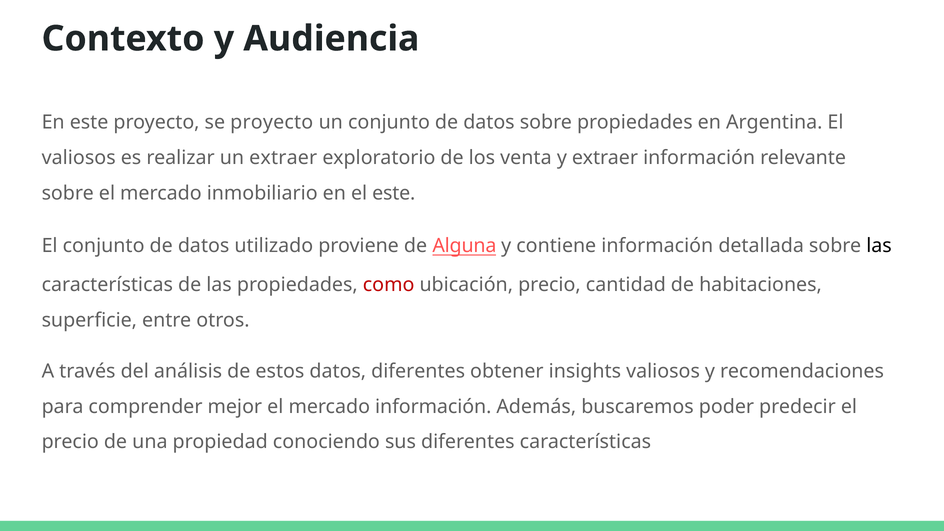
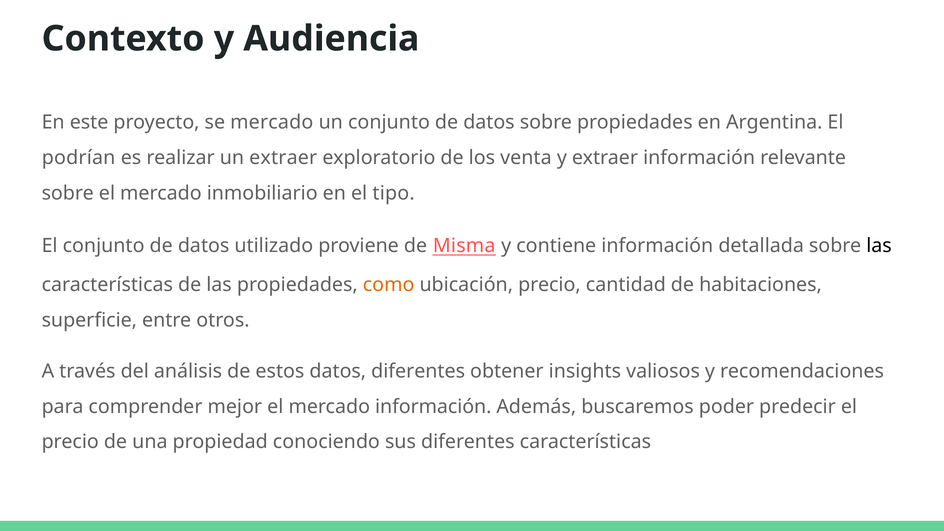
se proyecto: proyecto -> mercado (272, 122)
valiosos: valiosos -> podrían (79, 158)
el este: este -> tipo (394, 193)
Alguna: Alguna -> Misma (464, 246)
como colour: red -> orange (389, 285)
